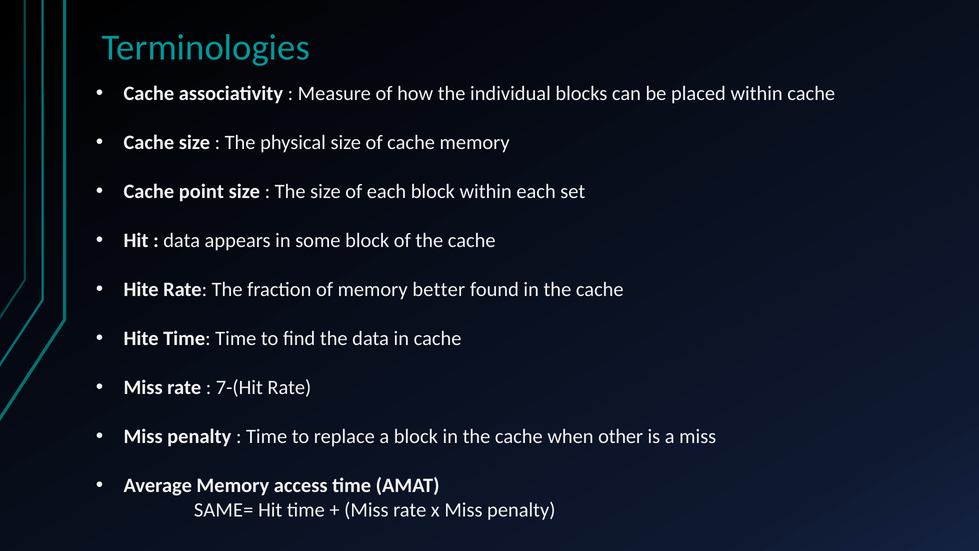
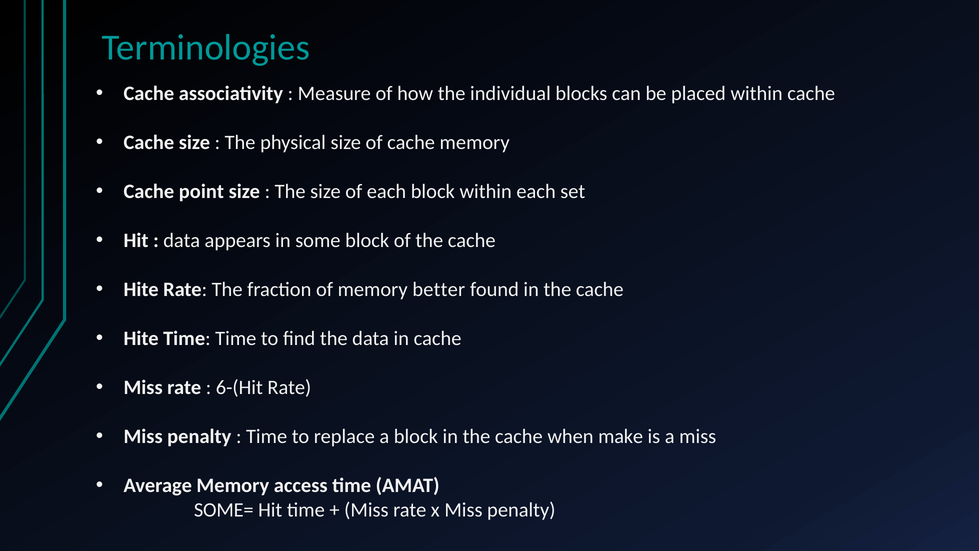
7-(Hit: 7-(Hit -> 6-(Hit (239, 387)
other: other -> make (621, 436)
SAME=: SAME= -> SOME= (224, 510)
